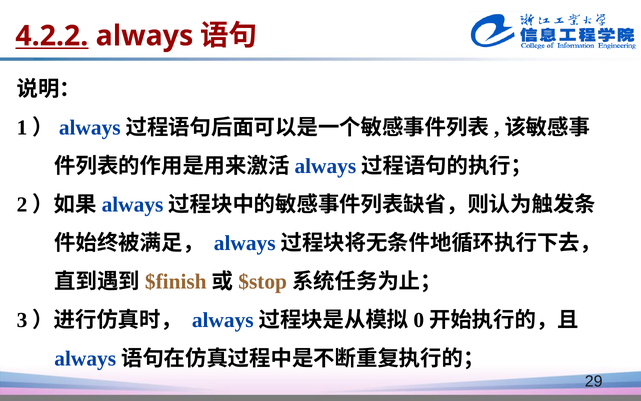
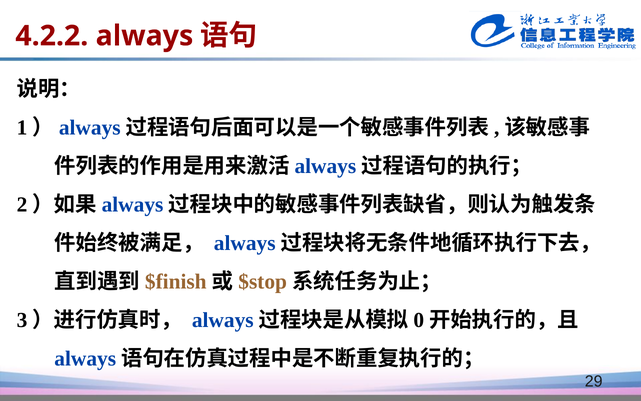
4.2.2 underline: present -> none (52, 36)
